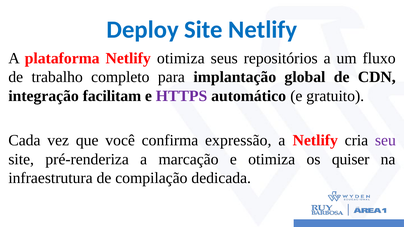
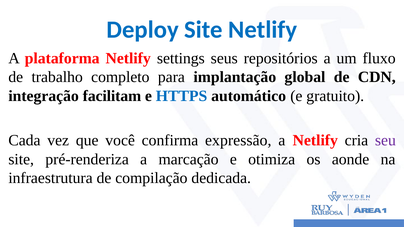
Netlify otimiza: otimiza -> settings (181, 58)
HTTPS colour: purple -> blue (182, 96)
quiser: quiser -> aonde (351, 159)
